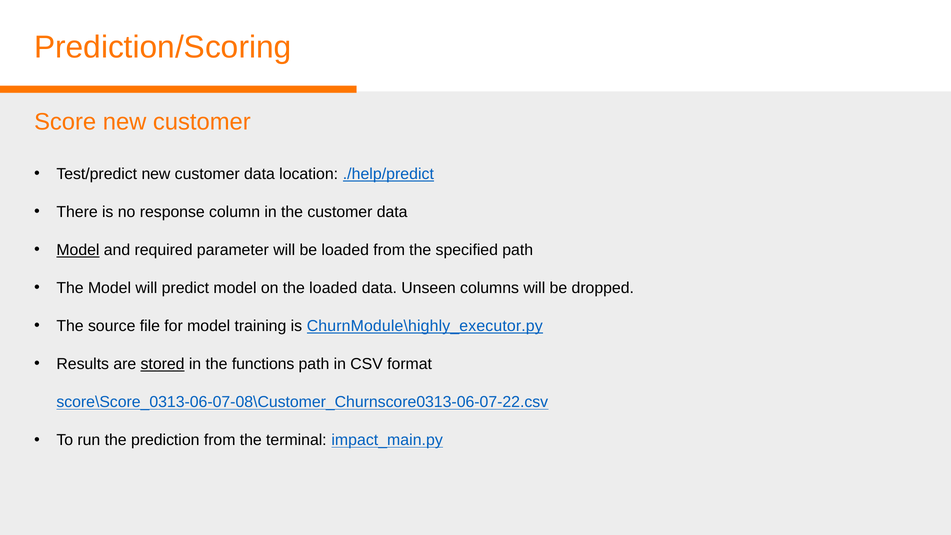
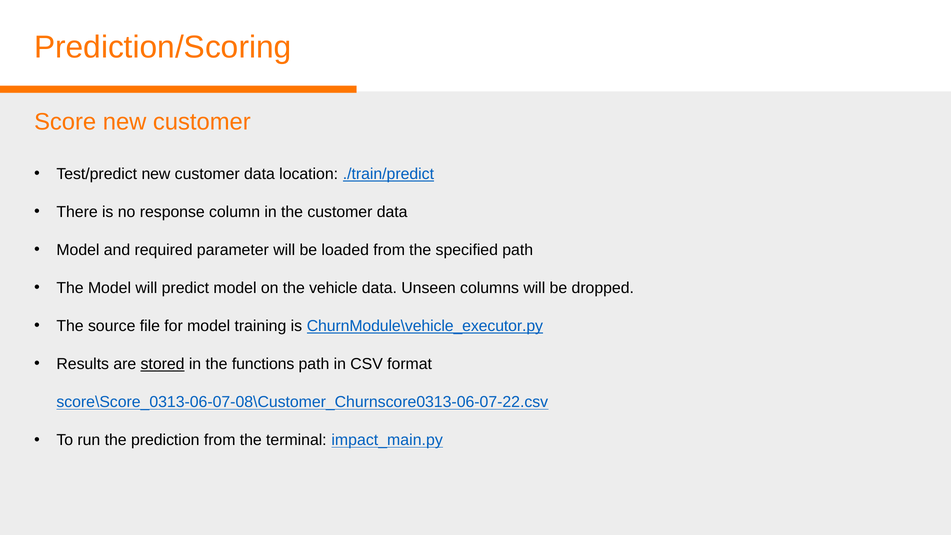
./help/predict: ./help/predict -> ./train/predict (388, 174)
Model underline: present -> none (78, 250)
the loaded: loaded -> vehicle (333, 288)
ChurnModule\highly_executor.py: ChurnModule\highly_executor.py -> ChurnModule\vehicle_executor.py (425, 326)
